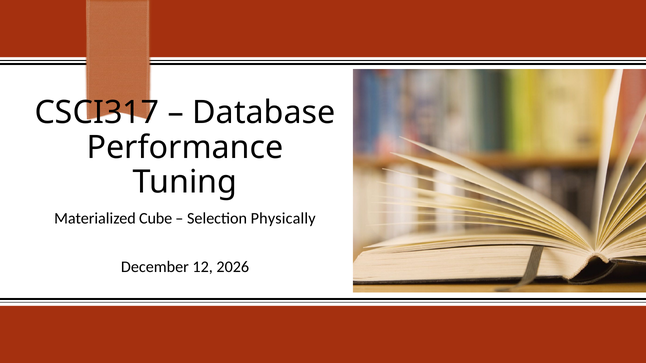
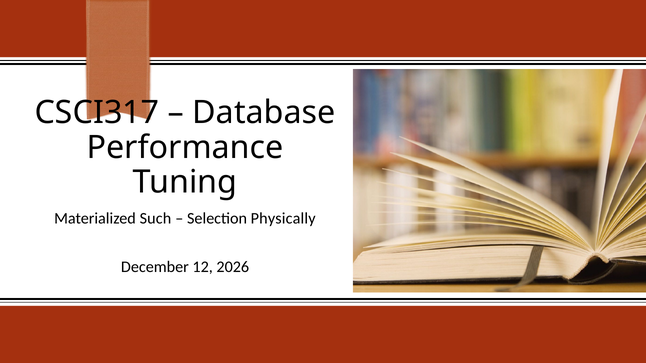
Cube: Cube -> Such (155, 219)
